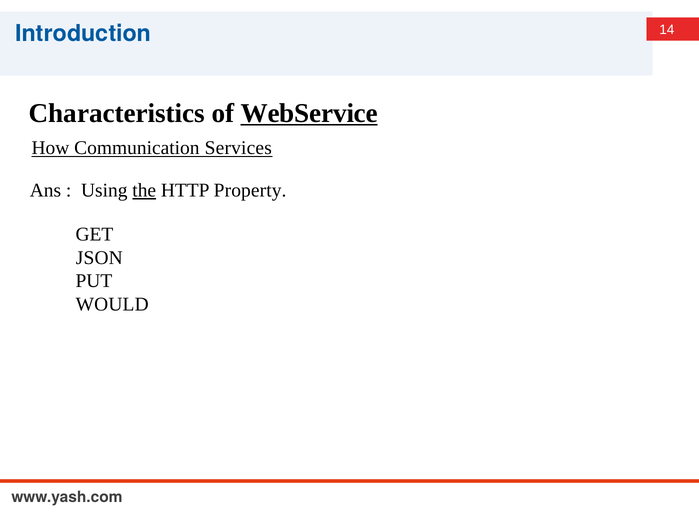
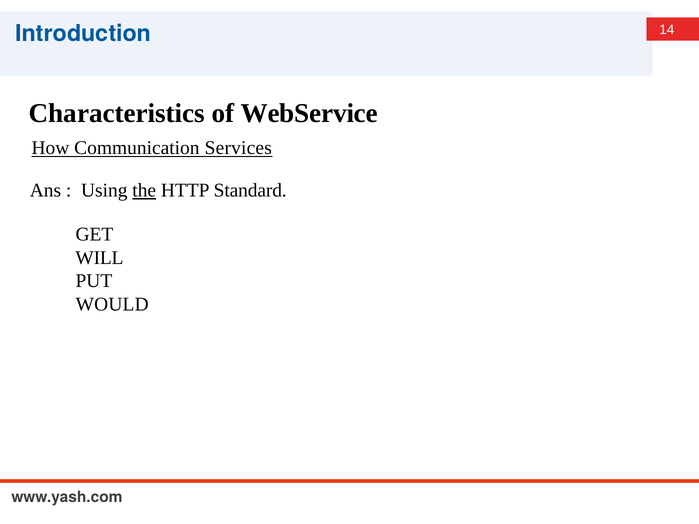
WebService underline: present -> none (309, 113)
Property: Property -> Standard (250, 190)
JSON: JSON -> WILL (99, 258)
